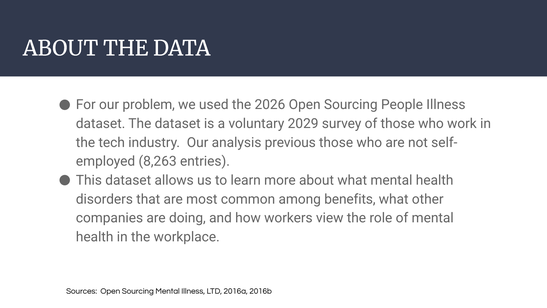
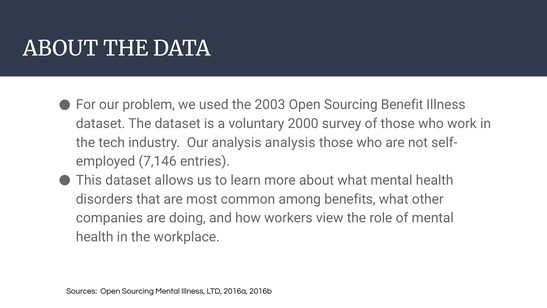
2026: 2026 -> 2003 (270, 105)
People: People -> Benefit (402, 105)
2029: 2029 -> 2000 (303, 123)
analysis previous: previous -> analysis (290, 142)
8,263: 8,263 -> 7,146 (158, 161)
